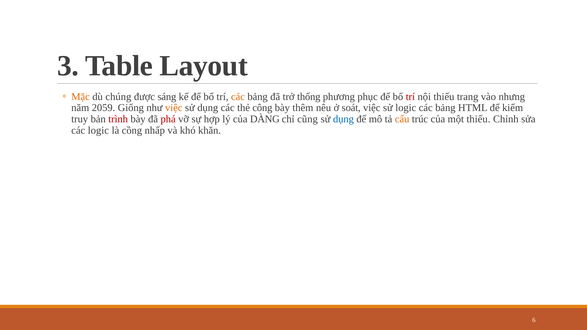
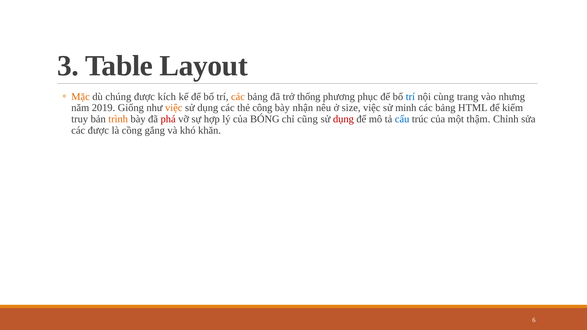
sáng: sáng -> kích (167, 97)
trí colour: red -> blue (410, 97)
nội thiếu: thiếu -> cùng (444, 97)
2059: 2059 -> 2019 (103, 108)
thêm: thêm -> nhận (303, 108)
soát: soát -> size (351, 108)
sử logic: logic -> minh (406, 108)
trình colour: red -> orange (118, 119)
DÀNG: DÀNG -> BÓNG (265, 119)
dụng colour: blue -> red (343, 119)
cấu colour: orange -> blue (402, 119)
một thiếu: thiếu -> thậm (478, 119)
các logic: logic -> được (98, 130)
nhấp: nhấp -> gắng (155, 130)
